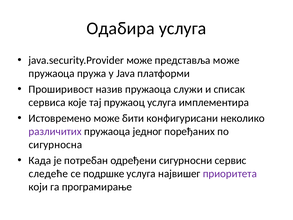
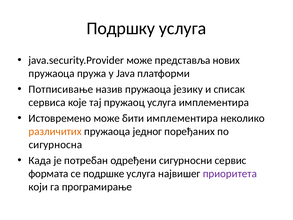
Одабира: Одабира -> Подршку (121, 28)
представља може: може -> нових (226, 60)
Проширивост: Проширивост -> Потписивање (61, 89)
служи: служи -> језику (188, 89)
бити конфигурисани: конфигурисани -> имплементира (182, 118)
различитих colour: purple -> orange (55, 131)
следеће: следеће -> формата (48, 173)
